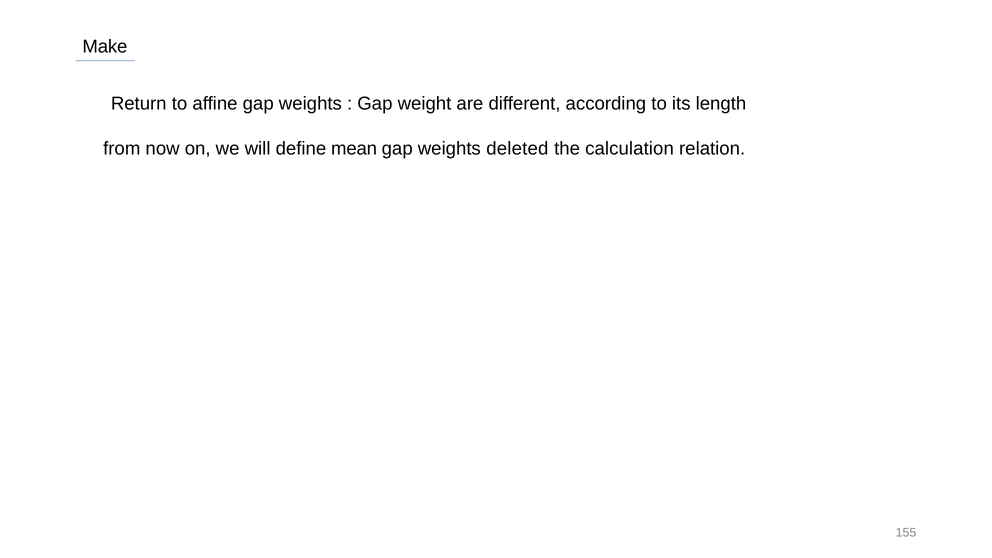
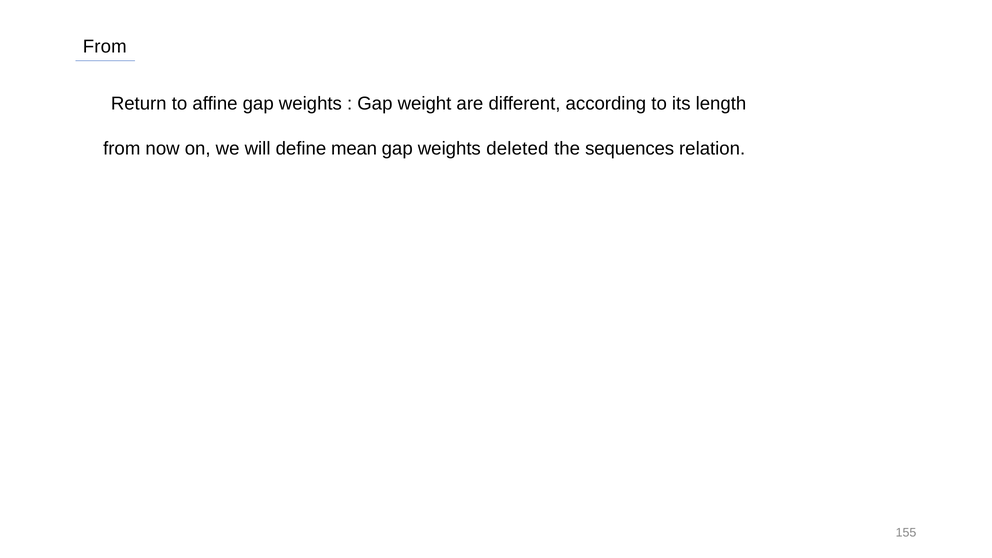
Make: Make -> From (105, 47)
calculation: calculation -> sequences (630, 148)
